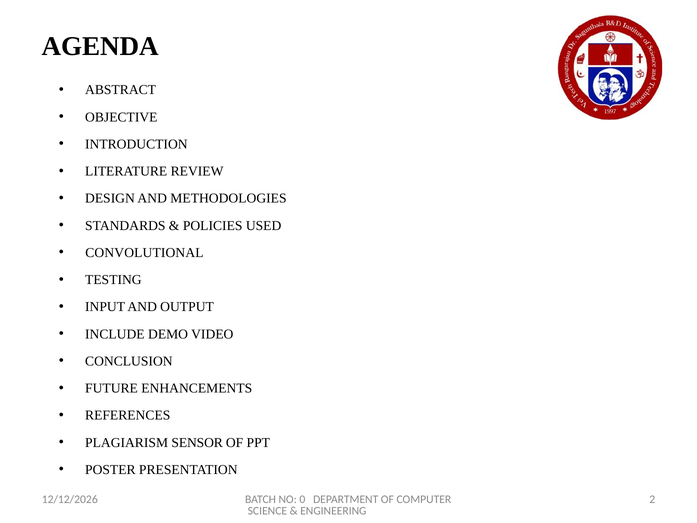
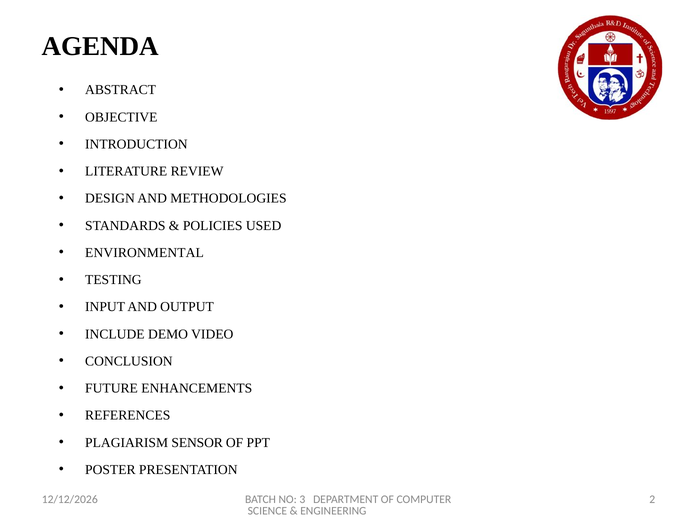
CONVOLUTIONAL: CONVOLUTIONAL -> ENVIRONMENTAL (144, 253)
0: 0 -> 3 (302, 499)
